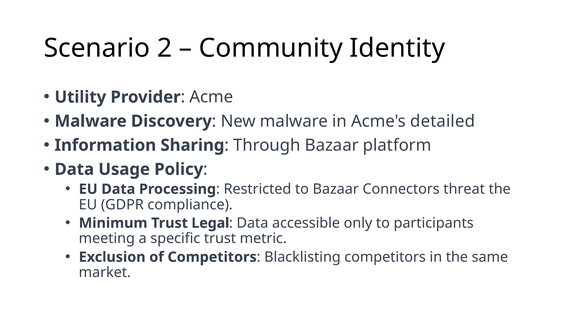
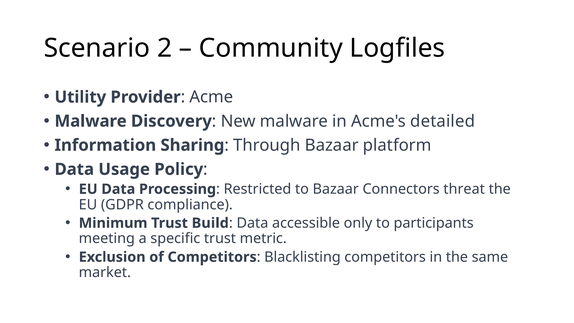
Identity: Identity -> Logfiles (397, 48)
Legal: Legal -> Build (210, 223)
